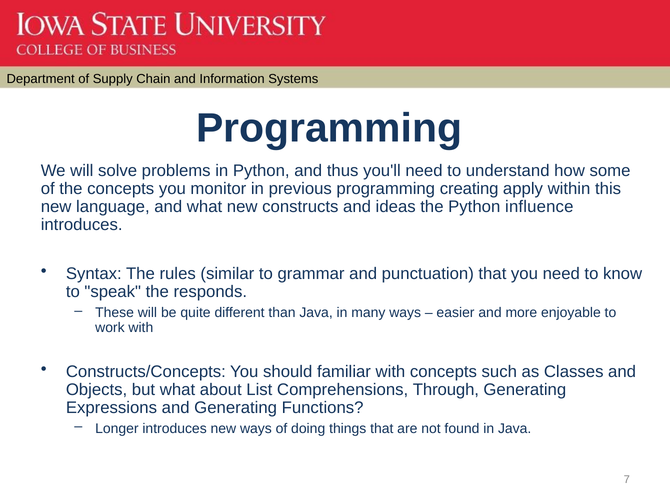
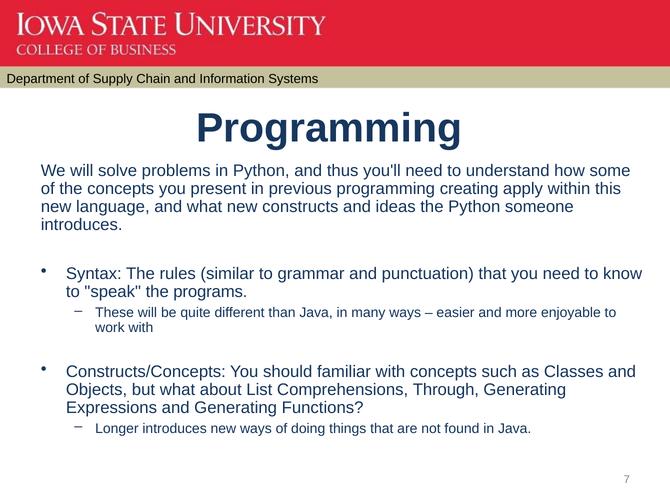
monitor: monitor -> present (218, 189)
influence: influence -> someone (539, 207)
responds: responds -> programs (210, 292)
